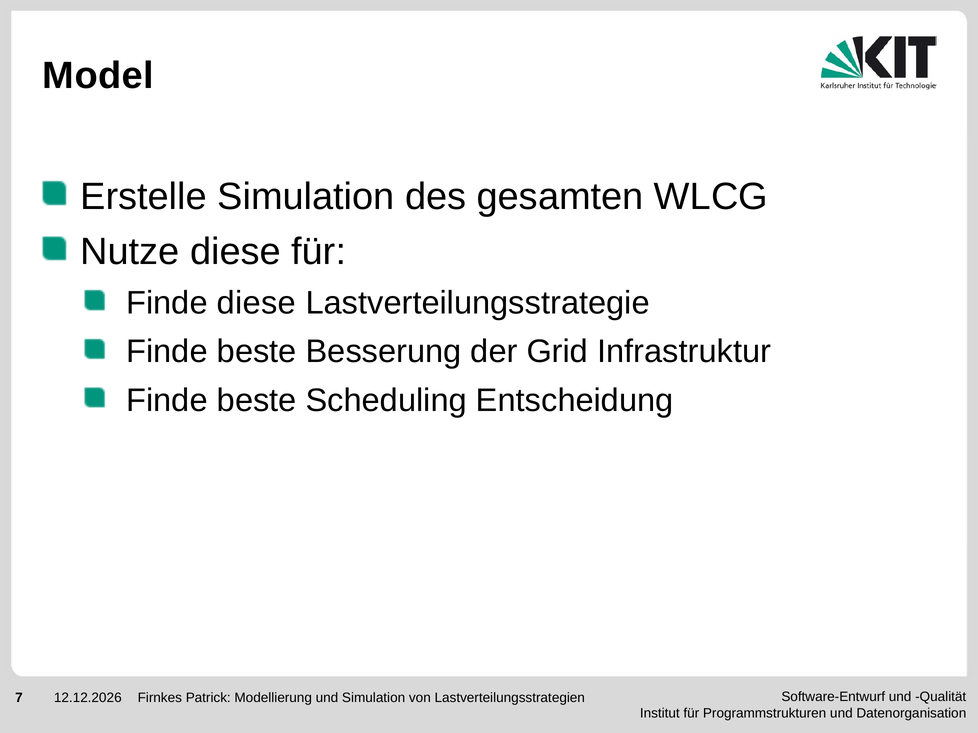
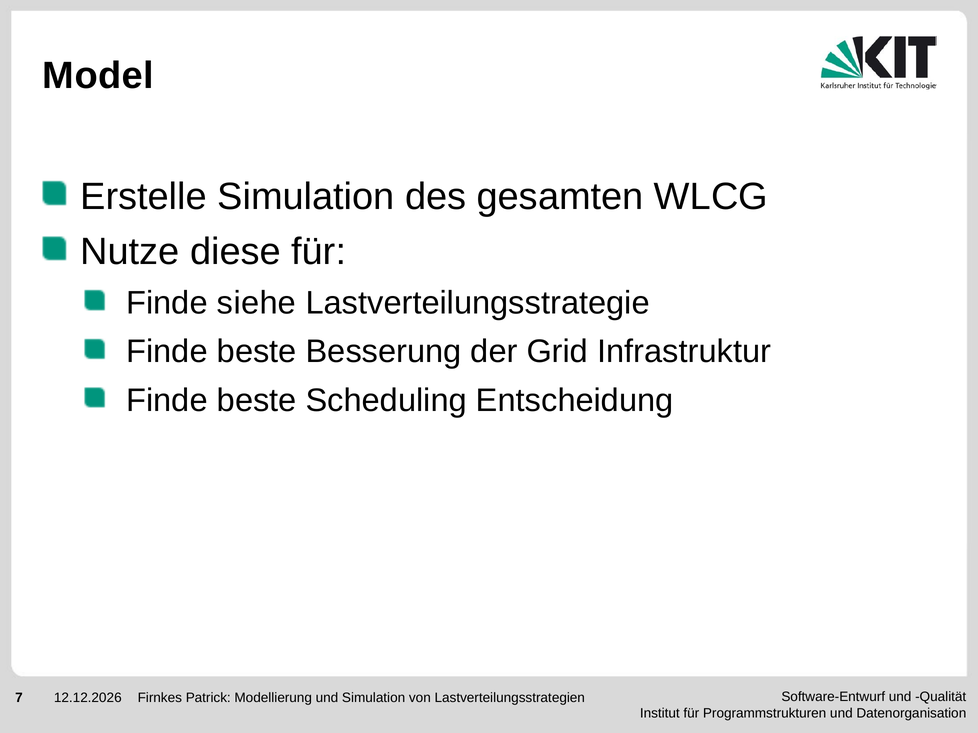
Finde diese: diese -> siehe (257, 303)
